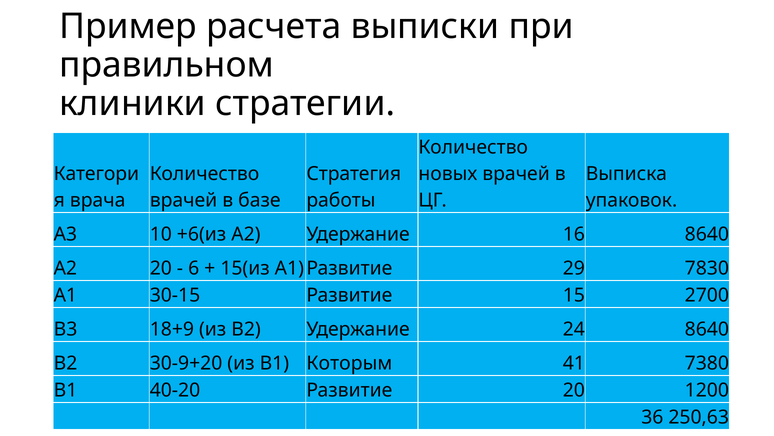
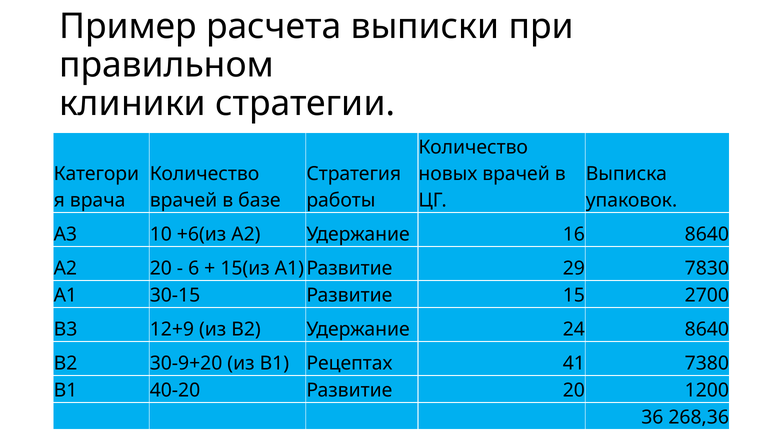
18+9: 18+9 -> 12+9 (172, 329)
Которым: Которым -> Рецептах (349, 363)
250,63: 250,63 -> 268,36 (699, 417)
